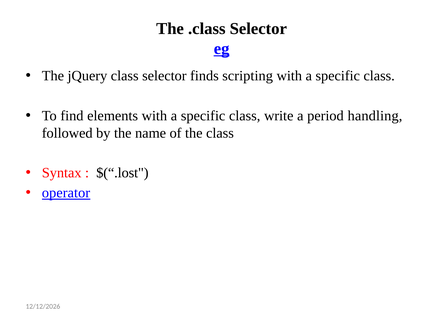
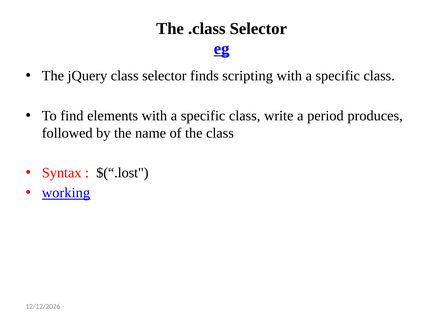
handling: handling -> produces (375, 116)
operator: operator -> working (66, 193)
